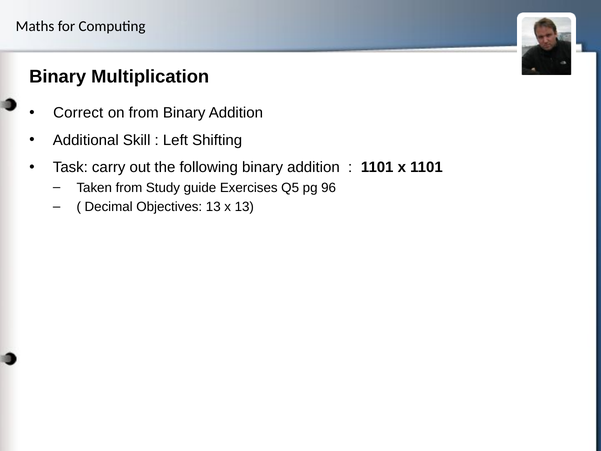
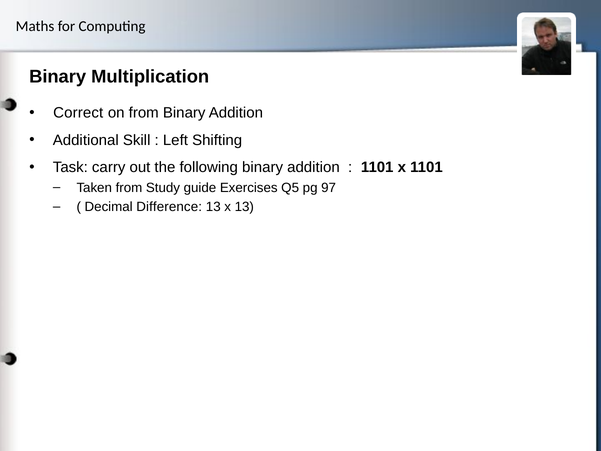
96: 96 -> 97 (329, 188)
Objectives: Objectives -> Difference (169, 207)
